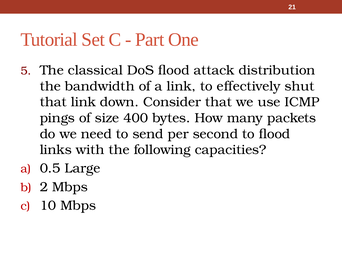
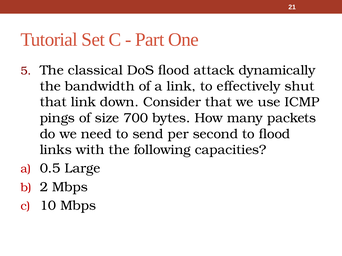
distribution: distribution -> dynamically (277, 70)
400: 400 -> 700 (136, 118)
